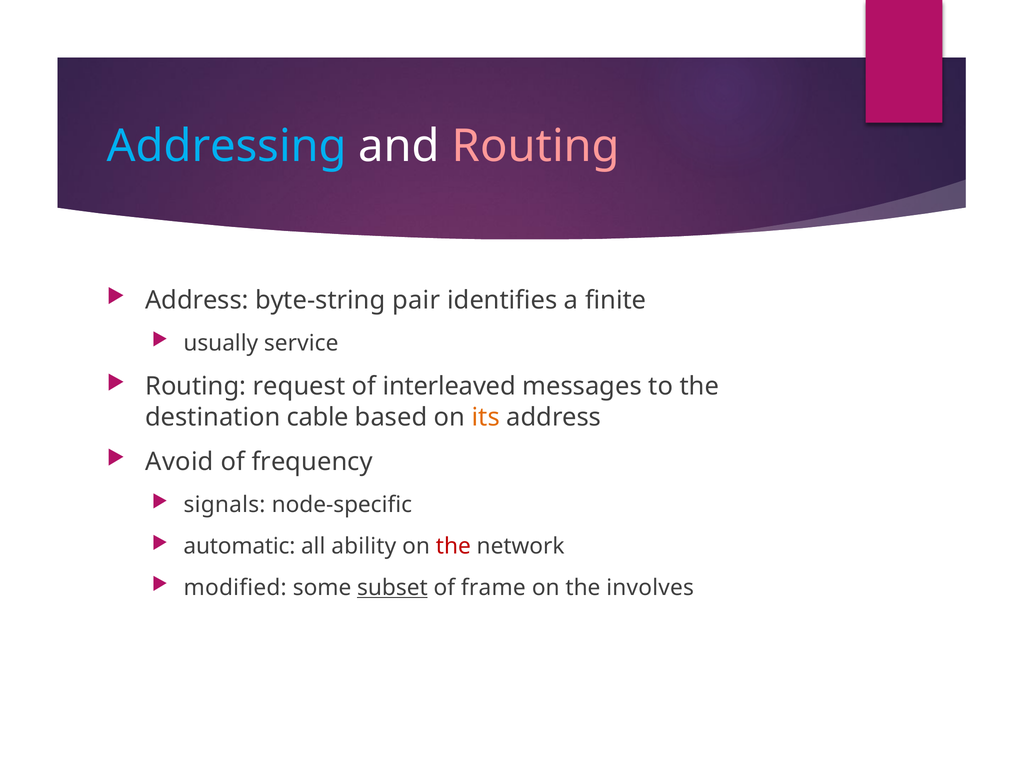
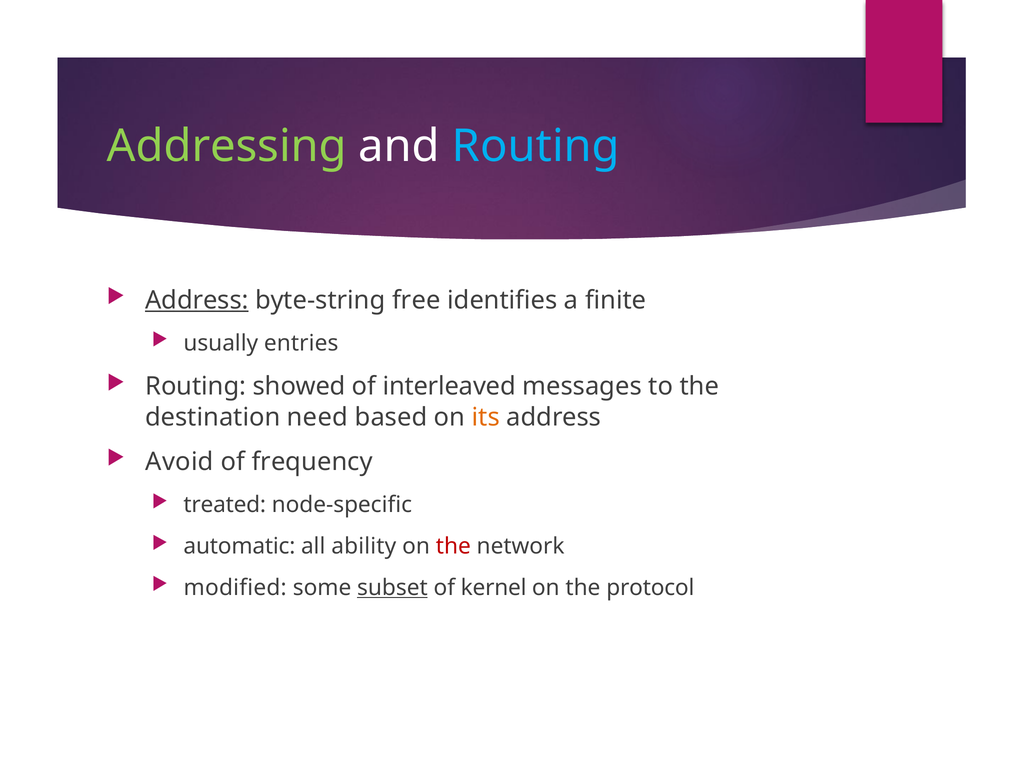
Addressing colour: light blue -> light green (227, 146)
Routing colour: pink -> light blue (536, 146)
Address underline: none -> present (197, 300)
pair: pair -> free (416, 300)
service: service -> entries (301, 343)
request: request -> showed (299, 387)
cable: cable -> need (317, 417)
signals: signals -> treated (225, 505)
frame: frame -> kernel (494, 588)
involves: involves -> protocol (650, 588)
